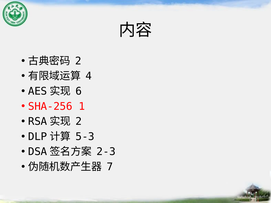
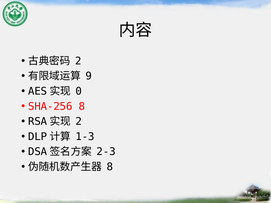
4: 4 -> 9 (89, 76)
6: 6 -> 0 (79, 91)
SHA-256 1: 1 -> 8 (82, 106)
5-3: 5-3 -> 1-3 (85, 137)
7: 7 -> 8 (110, 167)
